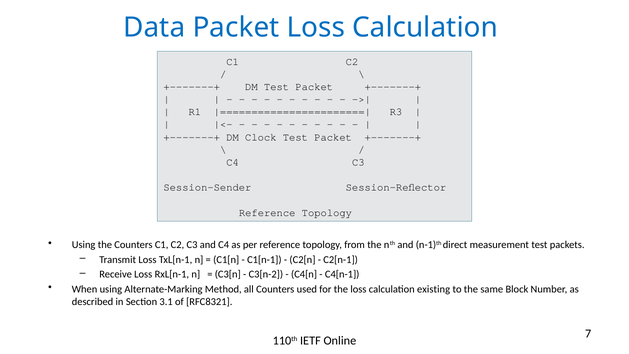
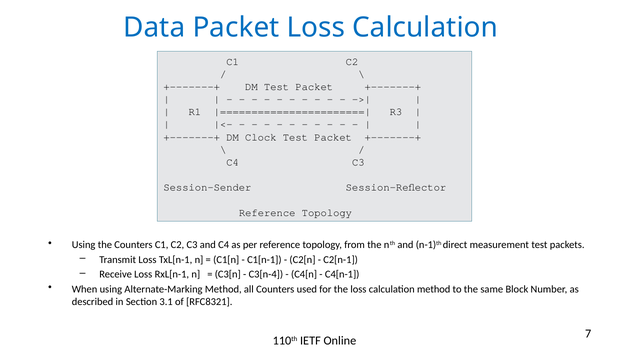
C3[n-2: C3[n-2 -> C3[n-4 (266, 274)
calculation existing: existing -> method (434, 289)
